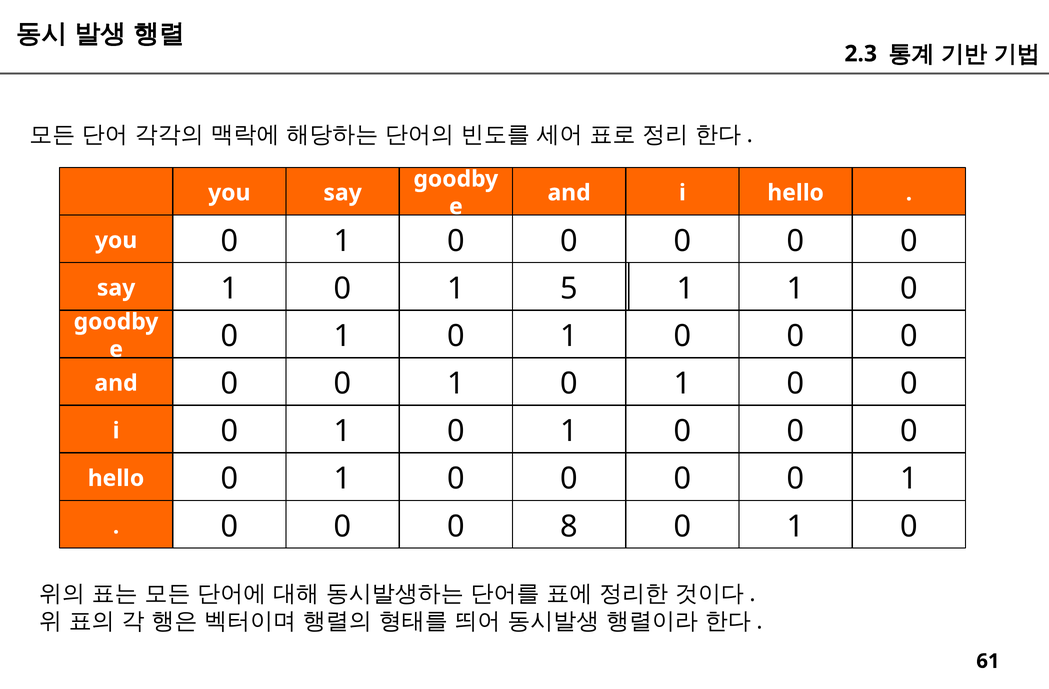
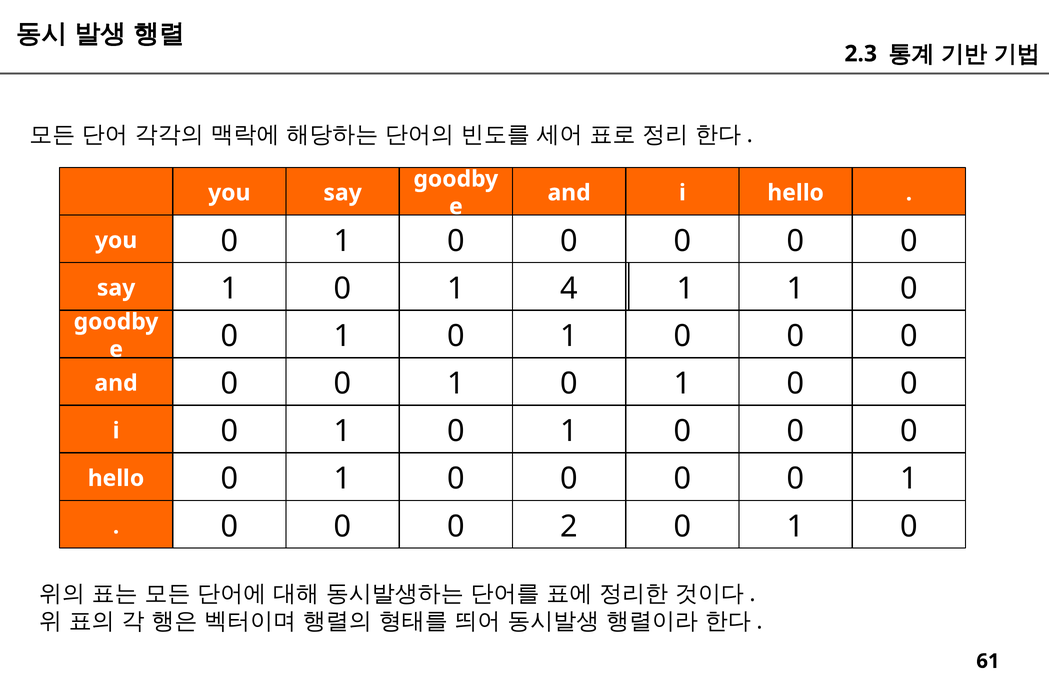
5: 5 -> 4 (569, 288)
8: 8 -> 2 (569, 526)
